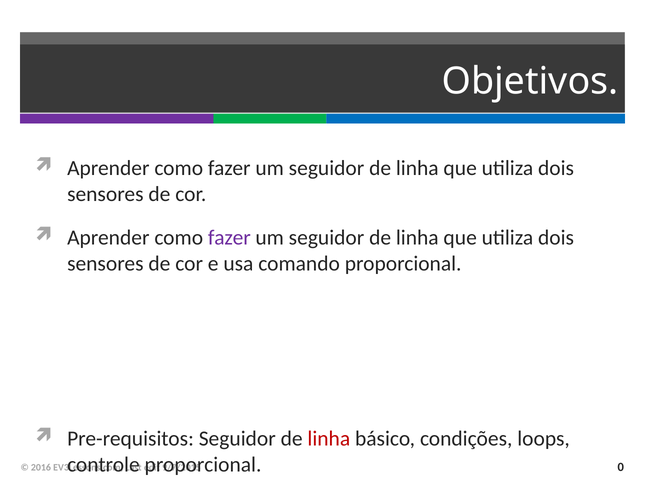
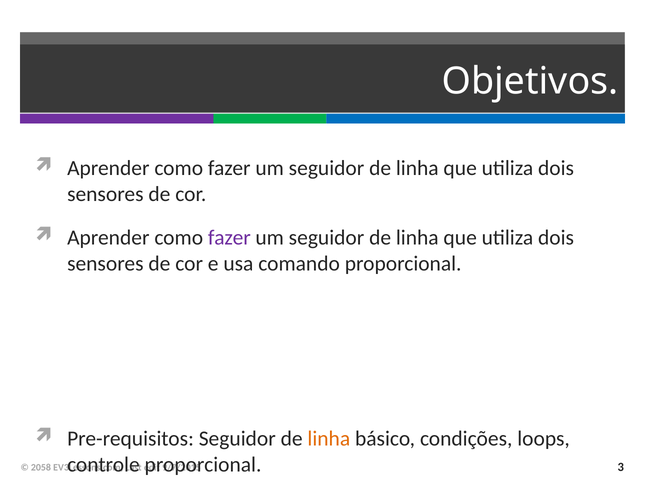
linha colour: red -> orange (329, 438)
2016: 2016 -> 2058 (41, 467)
0: 0 -> 3 (621, 467)
